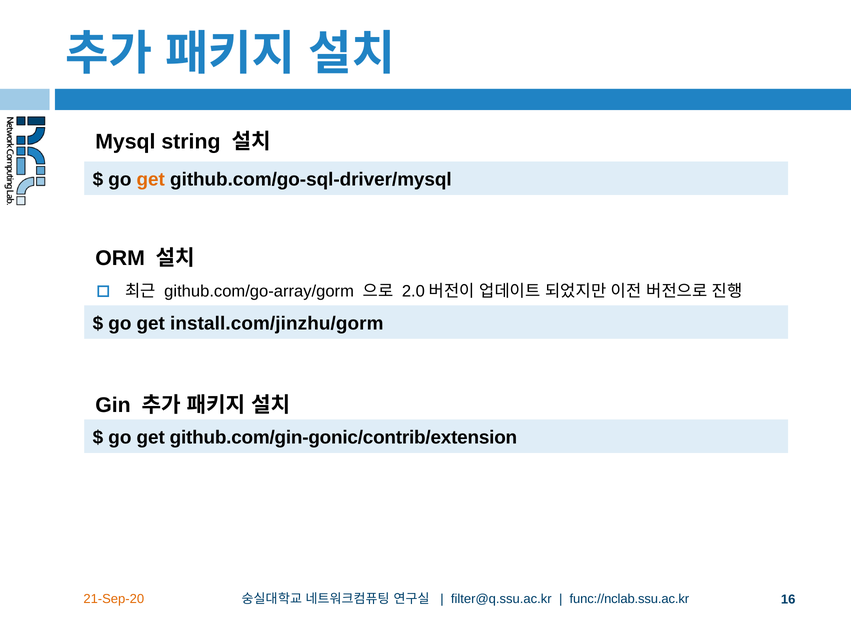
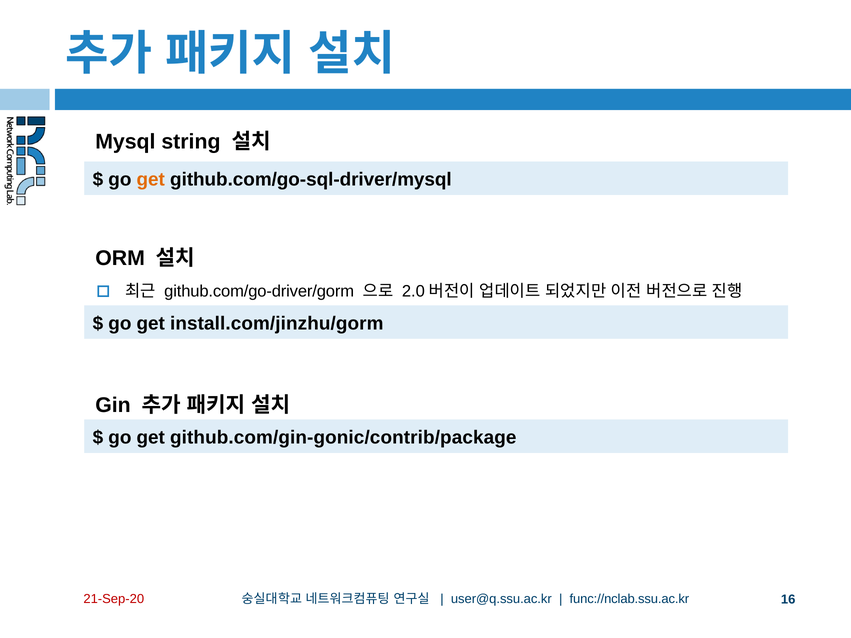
github.com/go-array/gorm: github.com/go-array/gorm -> github.com/go-driver/gorm (259, 291)
github.com/gin-gonic/contrib/extension: github.com/gin-gonic/contrib/extension -> github.com/gin-gonic/contrib/package (343, 438)
21-Sep-20 colour: orange -> red (114, 599)
filter@q.ssu.ac.kr: filter@q.ssu.ac.kr -> user@q.ssu.ac.kr (501, 599)
